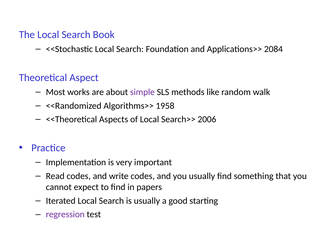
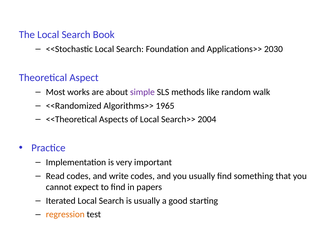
2084: 2084 -> 2030 (273, 49)
1958: 1958 -> 1965 (165, 106)
2006: 2006 -> 2004 (207, 119)
regression colour: purple -> orange (65, 214)
